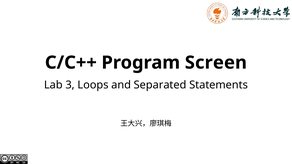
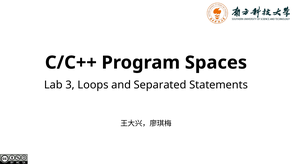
Screen: Screen -> Spaces (216, 63)
